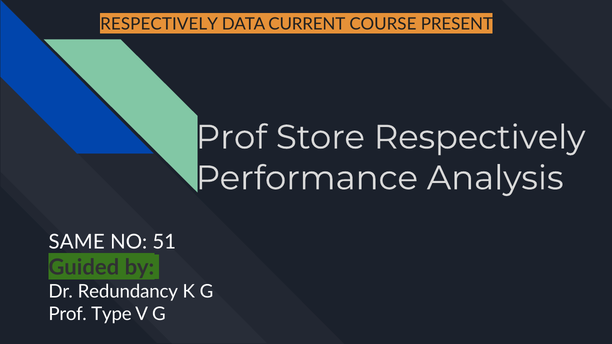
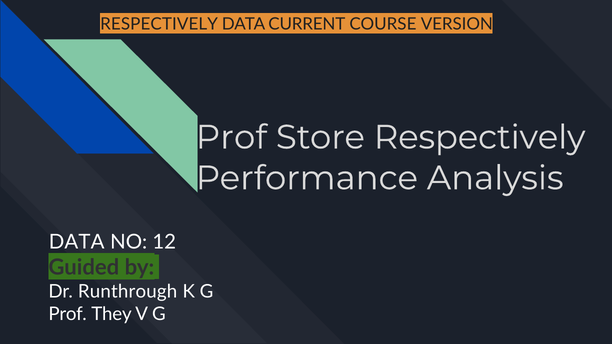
PRESENT: PRESENT -> VERSION (457, 24)
SAME: SAME -> DATA (77, 242)
51: 51 -> 12 (164, 242)
Redundancy: Redundancy -> Runthrough (128, 292)
Type: Type -> They (111, 314)
